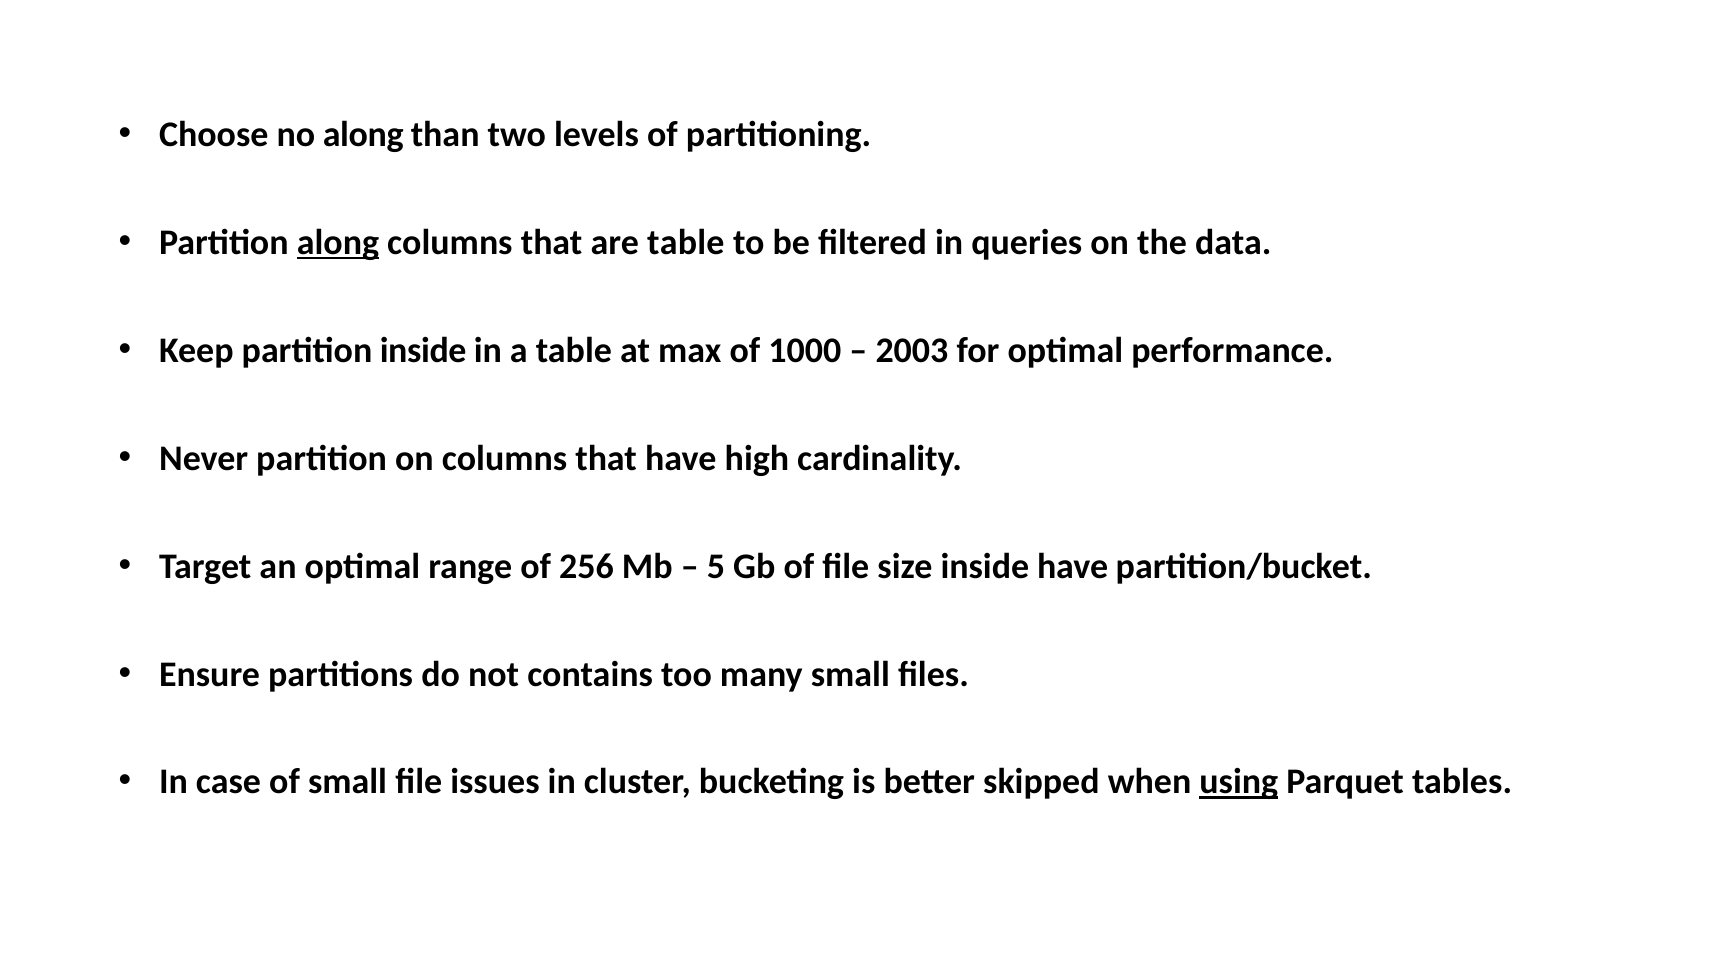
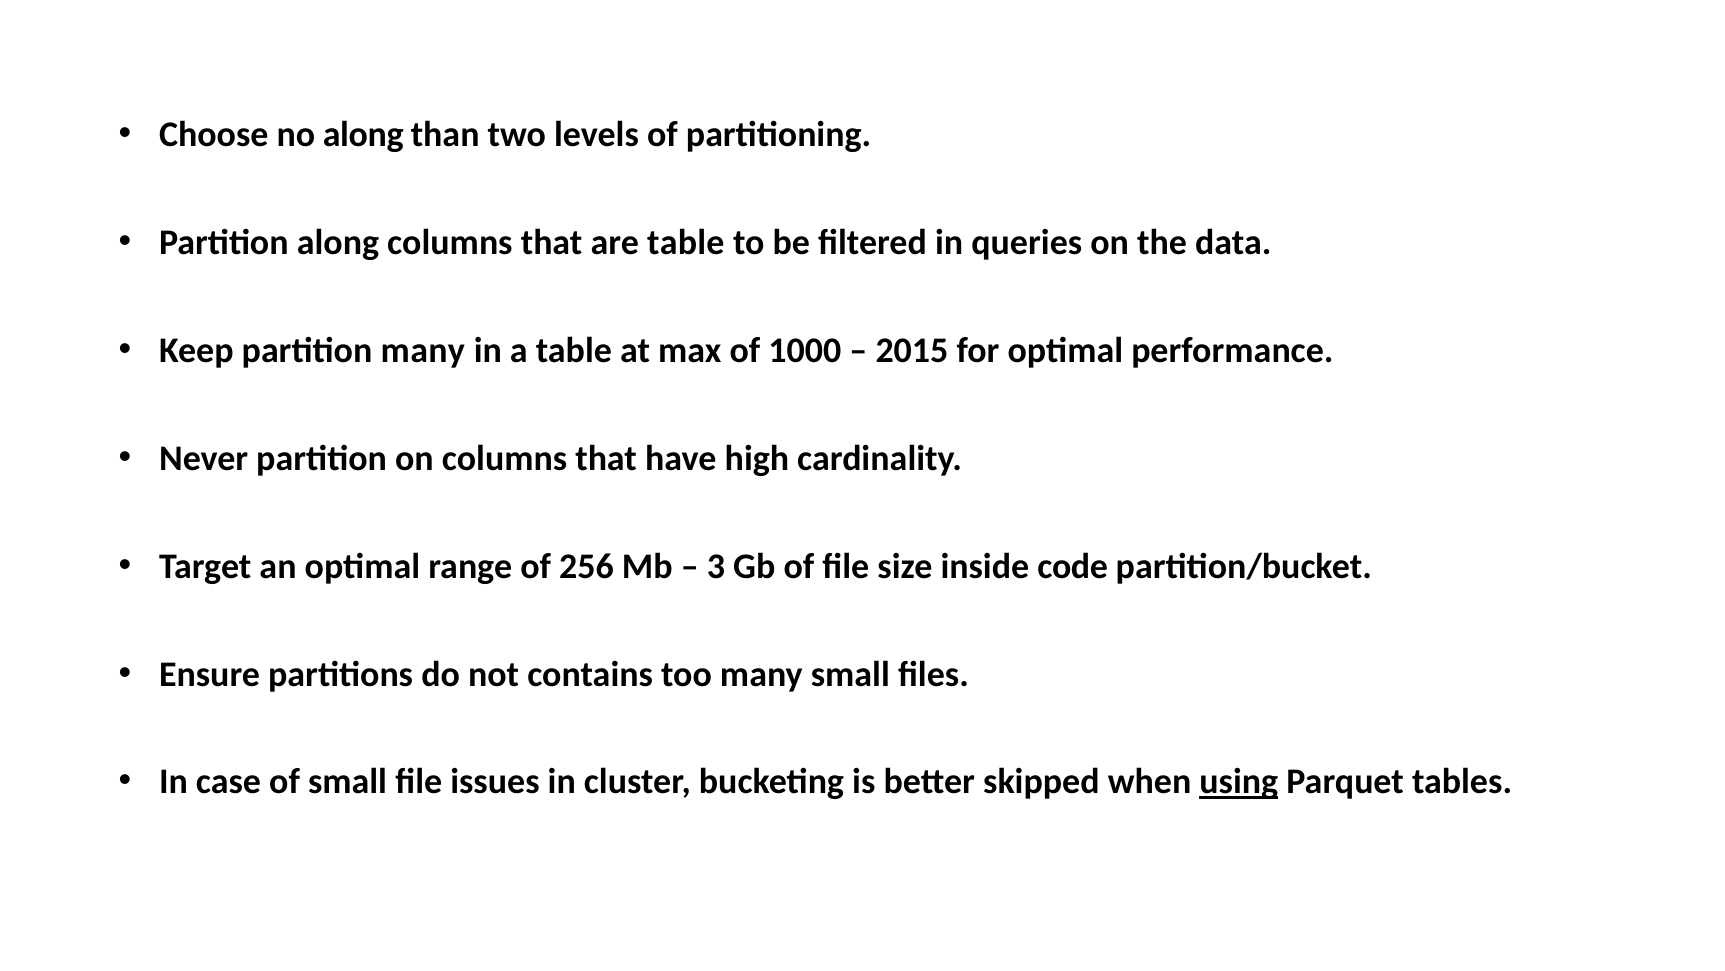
along underline: present -> none (338, 242)
partition inside: inside -> many (423, 350)
2003: 2003 -> 2015 (912, 350)
5: 5 -> 3 (716, 566)
inside have: have -> code (1073, 566)
